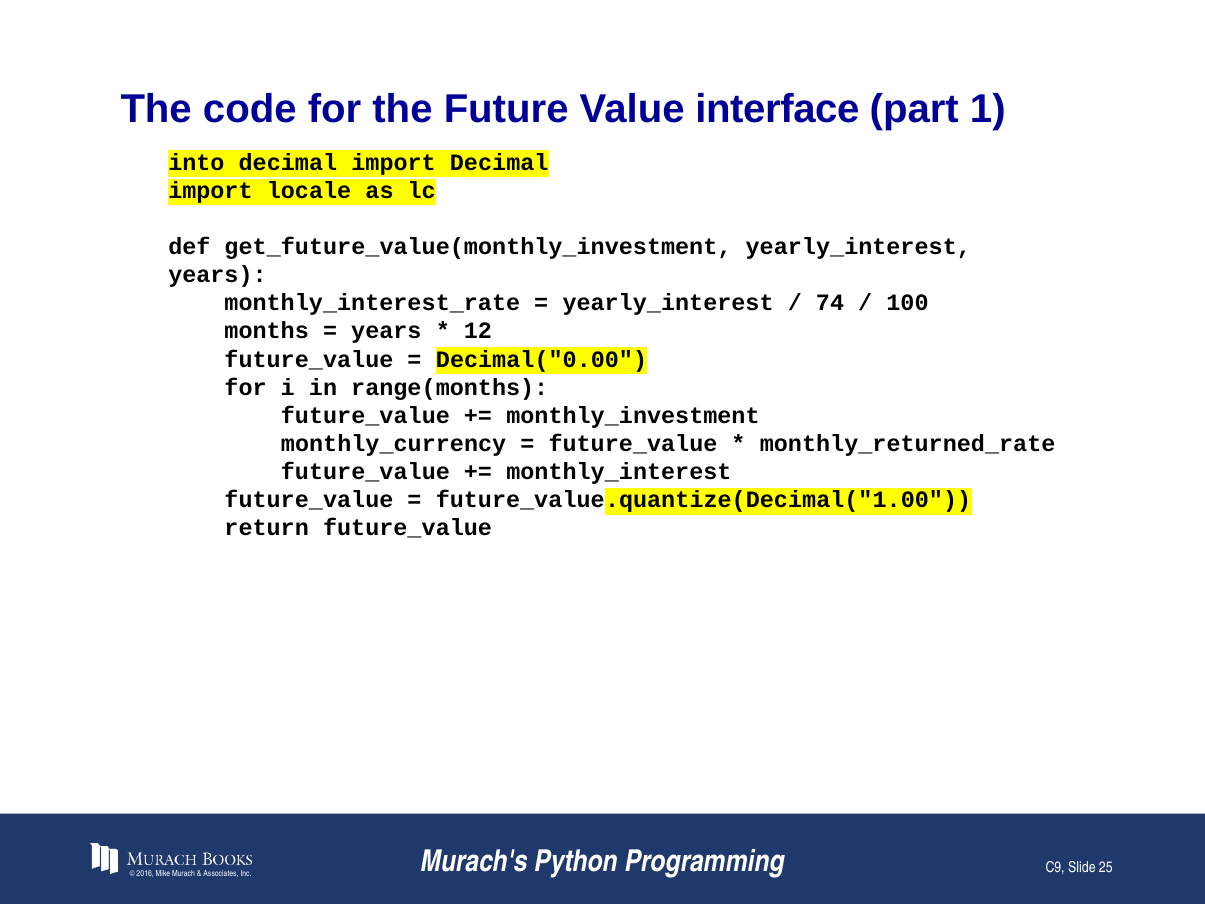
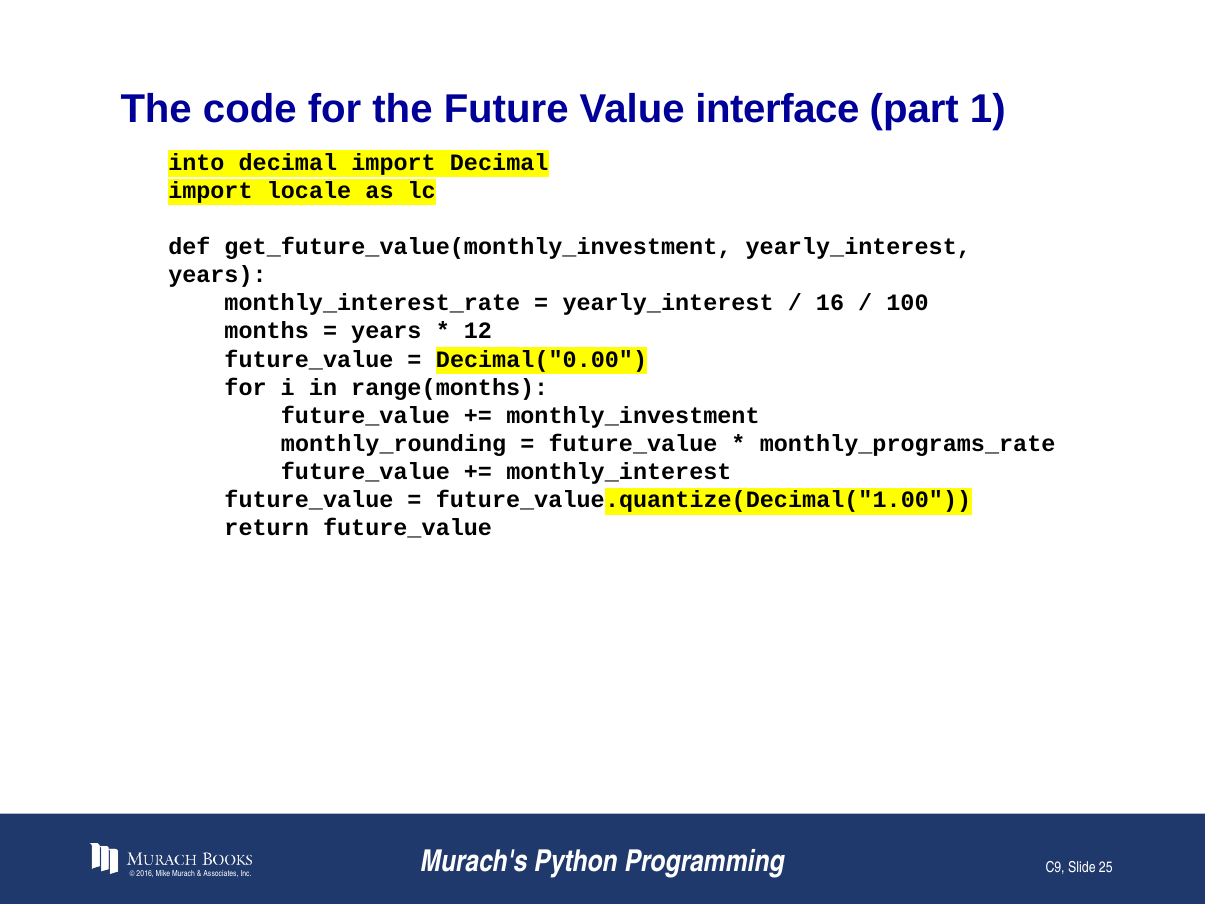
74: 74 -> 16 (830, 303)
monthly_currency: monthly_currency -> monthly_rounding (394, 444)
monthly_returned_rate: monthly_returned_rate -> monthly_programs_rate (908, 444)
